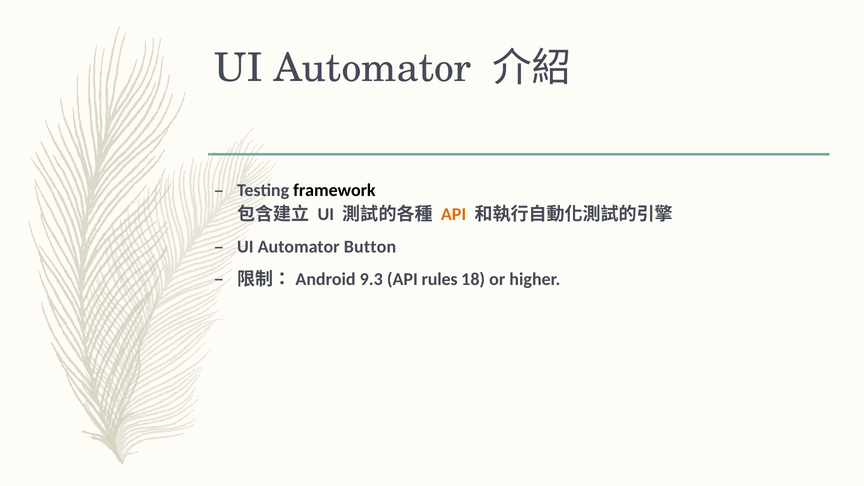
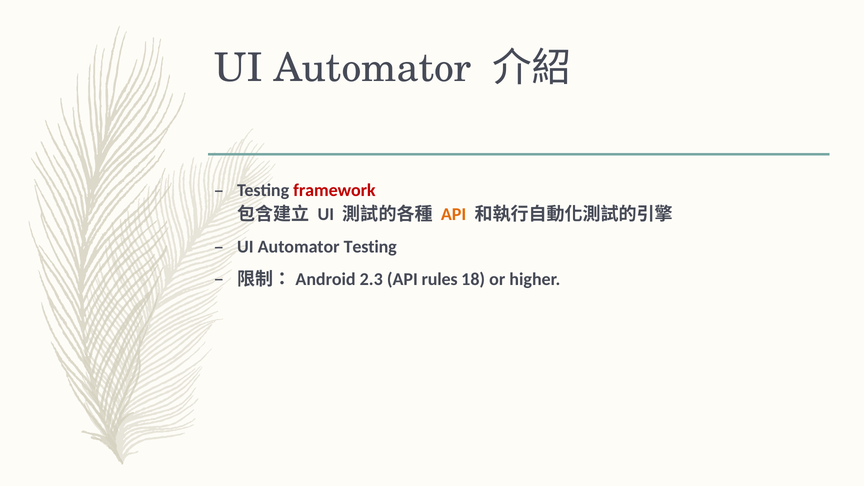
framework colour: black -> red (334, 190)
Automator Button: Button -> Testing (370, 247)
9.3: 9.3 -> 2.3 (371, 279)
